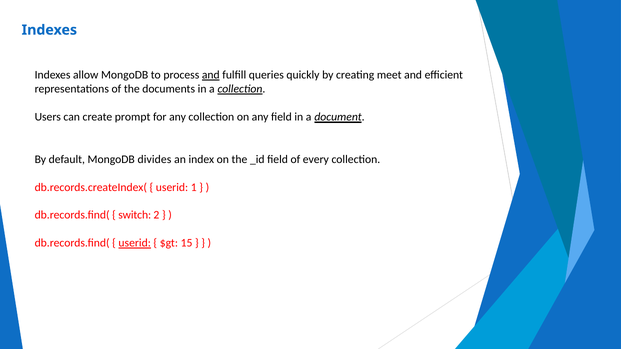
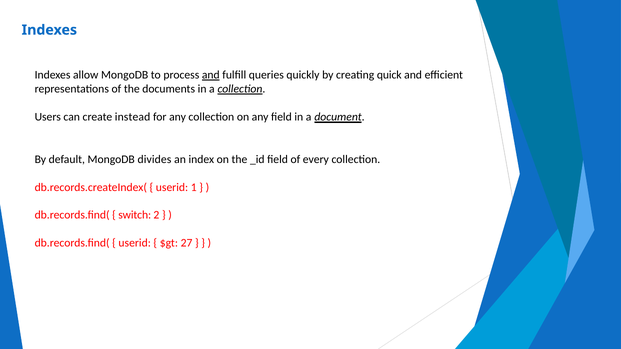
meet: meet -> quick (389, 75)
prompt: prompt -> instead (133, 117)
userid underline: present -> none (135, 243)
15: 15 -> 27 (187, 243)
